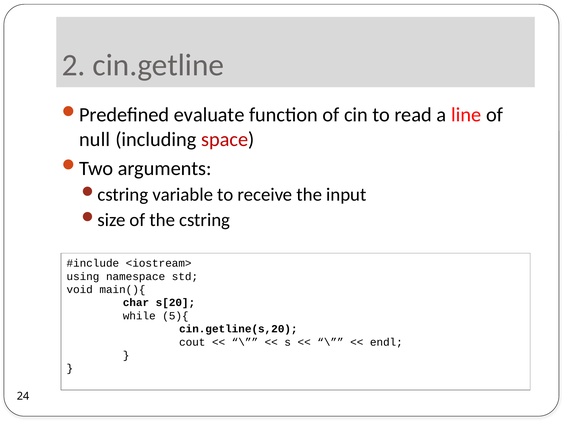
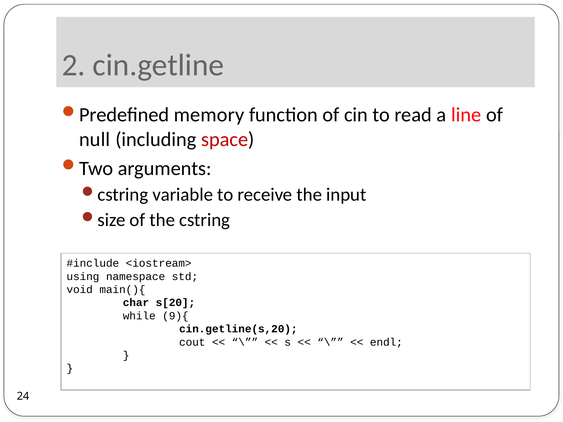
evaluate: evaluate -> memory (209, 115)
5){: 5){ -> 9){ (175, 316)
